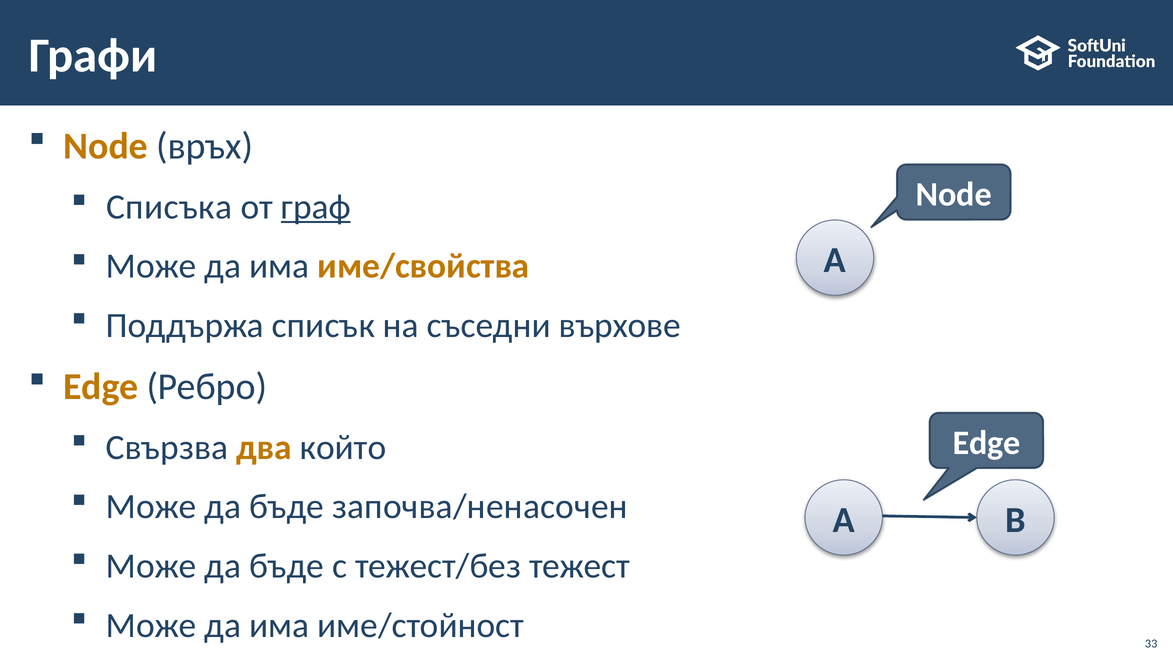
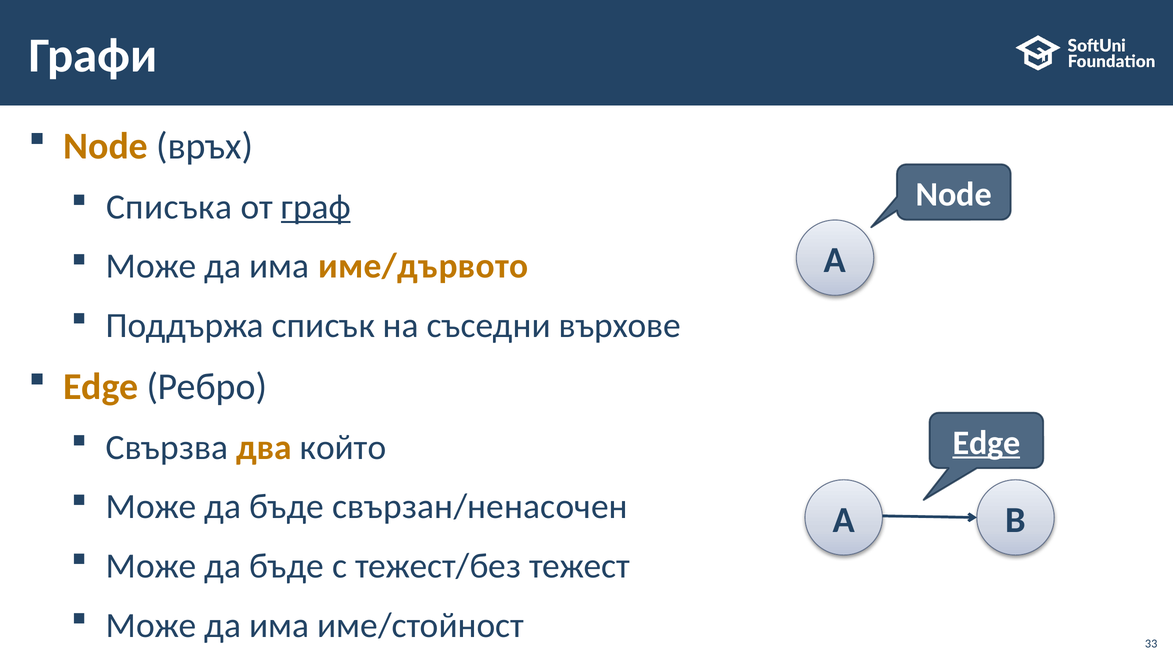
име/свойства: име/свойства -> име/дървото (423, 266)
Edge underline: none -> present (987, 443)
започва/ненасочен: започва/ненасочен -> свързан/ненасочен (480, 507)
